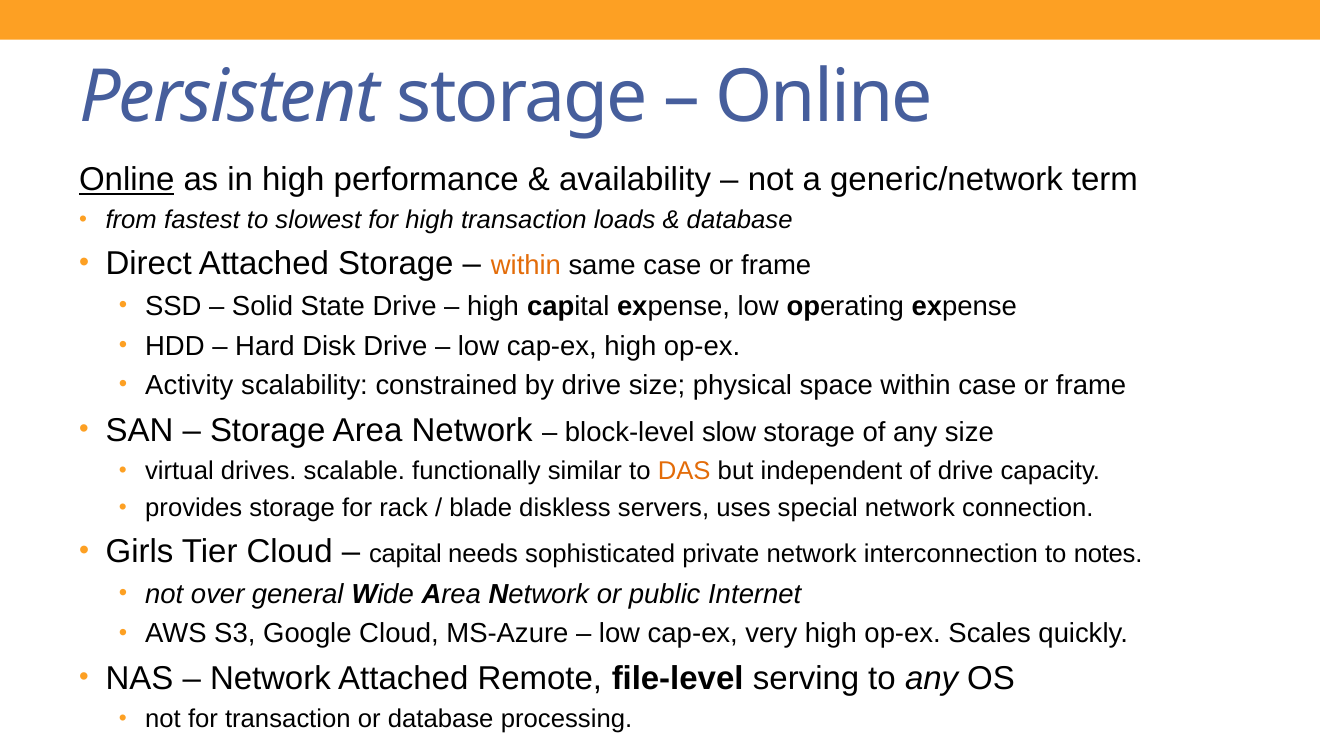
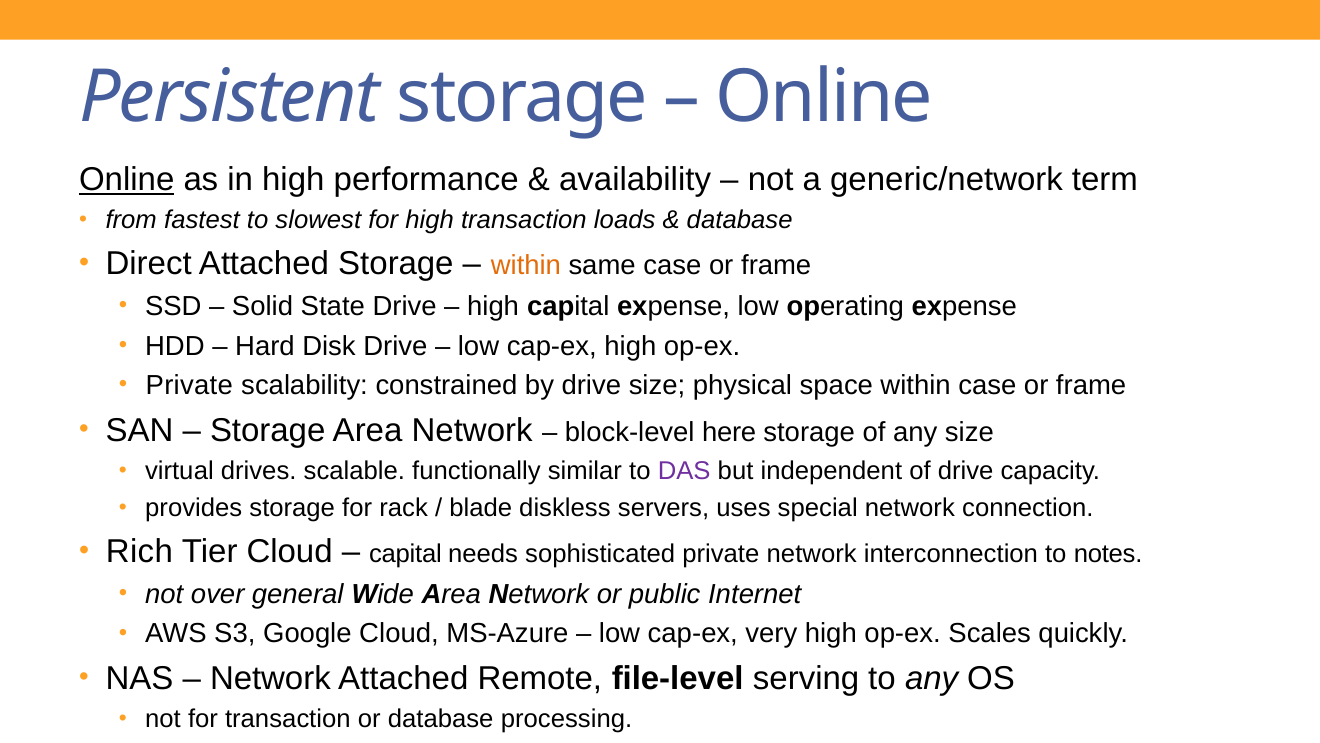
Activity: Activity -> Private (189, 385)
slow: slow -> here (729, 432)
DAS colour: orange -> purple (684, 471)
Girls: Girls -> Rich (139, 551)
